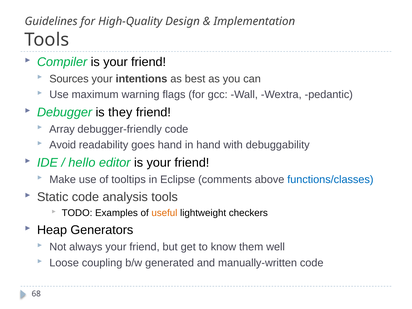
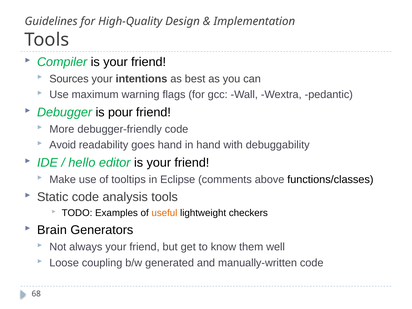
they: they -> pour (120, 112)
Array: Array -> More (62, 129)
functions/classes colour: blue -> black (330, 179)
Heap: Heap -> Brain (52, 230)
